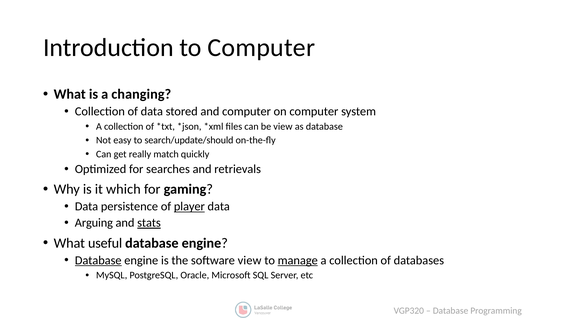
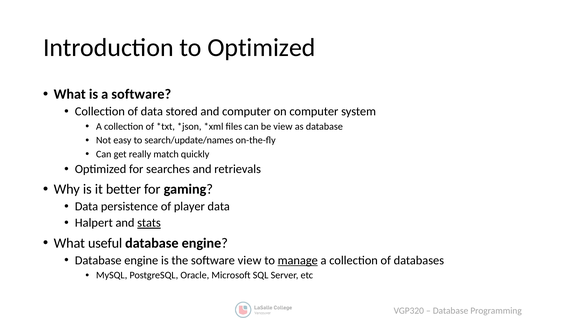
to Computer: Computer -> Optimized (261, 47)
a changing: changing -> software (141, 94)
search/update/should: search/update/should -> search/update/names (189, 140)
which: which -> better (123, 189)
player underline: present -> none (189, 206)
Arguing: Arguing -> Halpert (94, 223)
Database underline: present -> none (98, 260)
